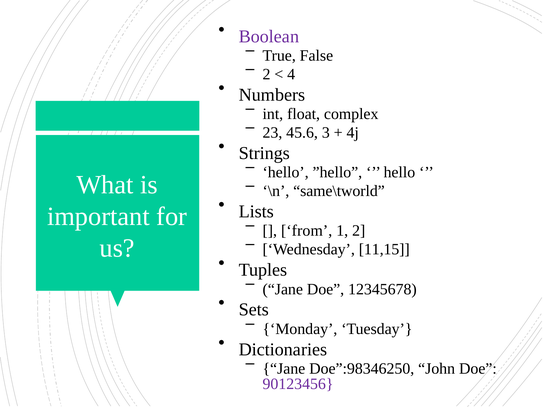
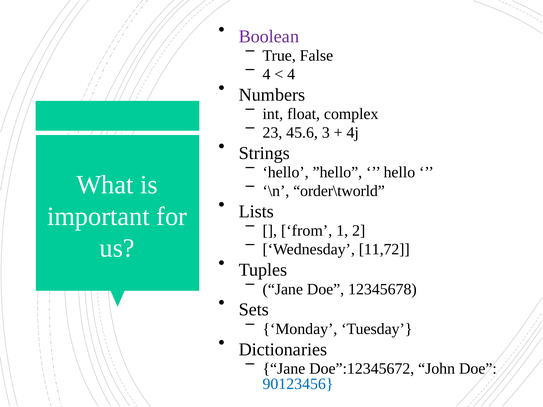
2: 2 -> 4 (267, 74)
same\tworld: same\tworld -> order\tworld (339, 191)
11,15: 11,15 -> 11,72 (384, 249)
Doe”:98346250: Doe”:98346250 -> Doe”:12345672 (362, 369)
90123456 colour: purple -> blue (298, 384)
